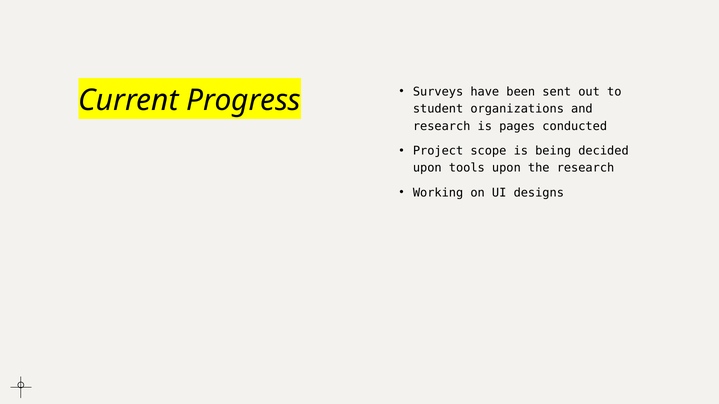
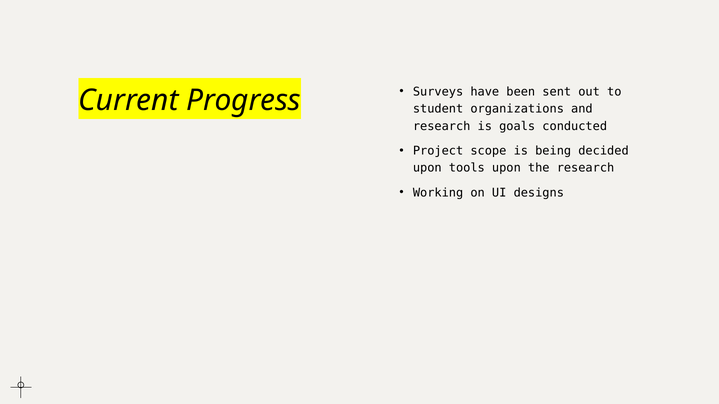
pages: pages -> goals (517, 126)
